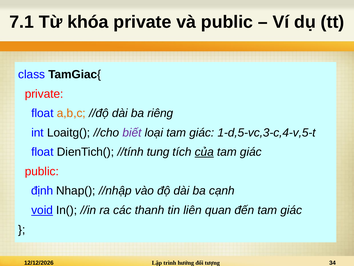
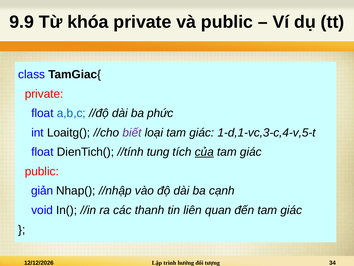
7.1: 7.1 -> 9.9 (22, 22)
a,b,c colour: orange -> blue (71, 113)
riêng: riêng -> phức (160, 113)
1-d,5-vc,3-c,4-v,5-t: 1-d,5-vc,3-c,4-v,5-t -> 1-d,1-vc,3-c,4-v,5-t (267, 132)
định: định -> giản (42, 190)
void underline: present -> none (42, 210)
